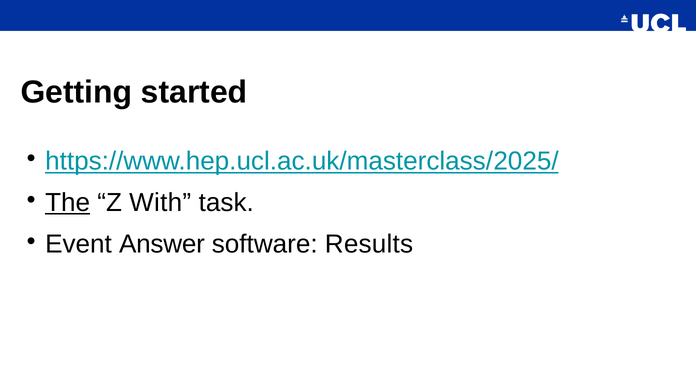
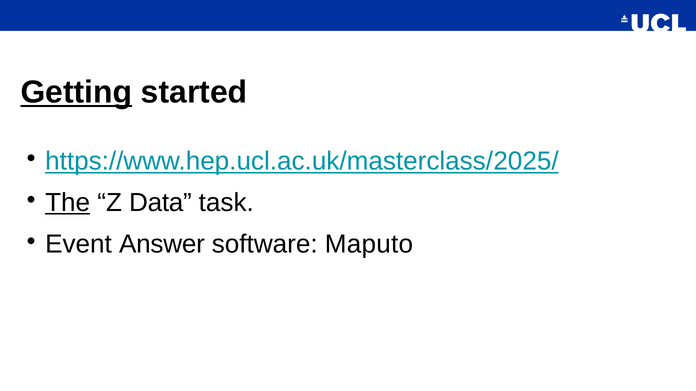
Getting underline: none -> present (76, 93)
With: With -> Data (160, 203)
Results: Results -> Maputo (369, 245)
